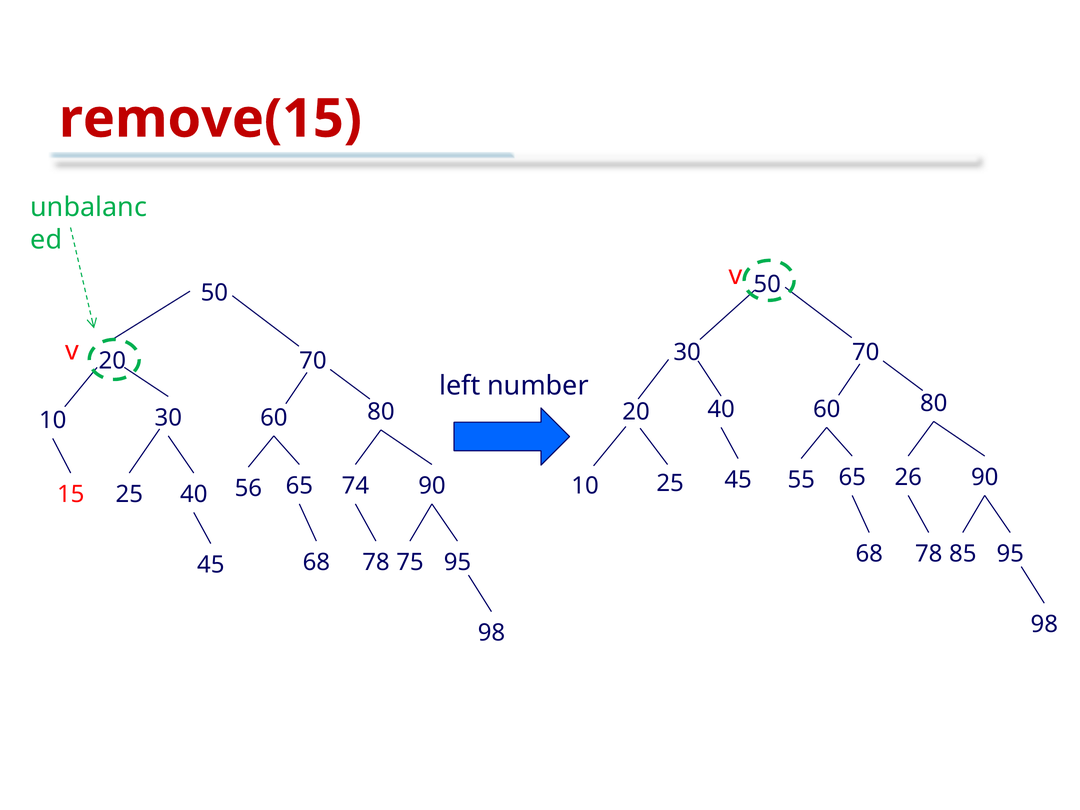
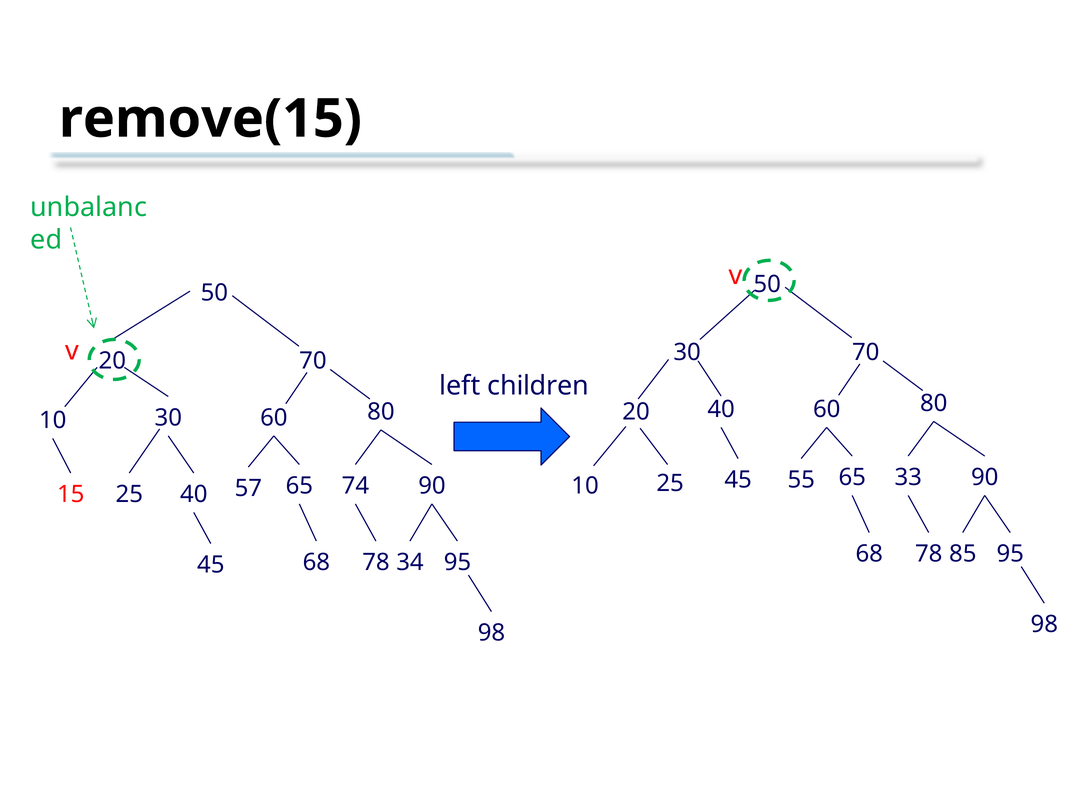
remove(15 colour: red -> black (210, 119)
number: number -> children (538, 386)
26: 26 -> 33 (908, 477)
56: 56 -> 57 (248, 488)
75: 75 -> 34 (410, 562)
